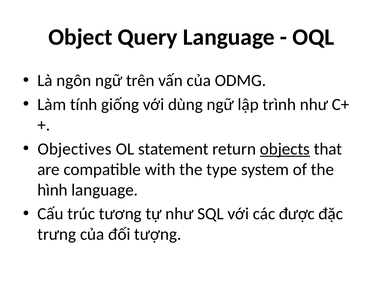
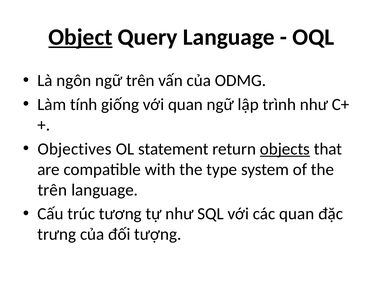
Object underline: none -> present (80, 37)
với dùng: dùng -> quan (185, 104)
hình: hình -> trên (52, 189)
các được: được -> quan (297, 213)
